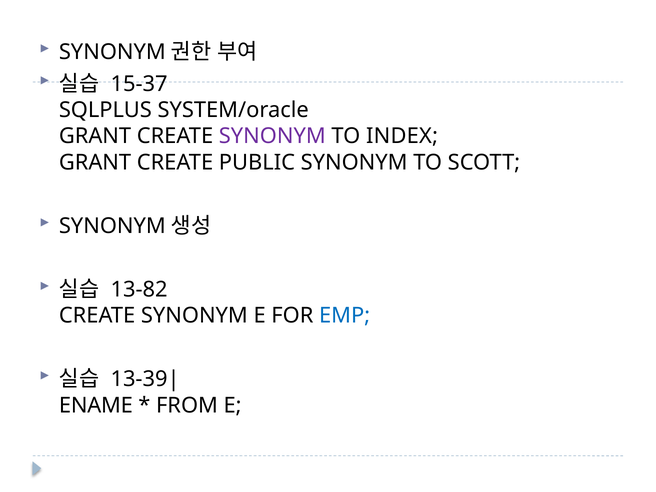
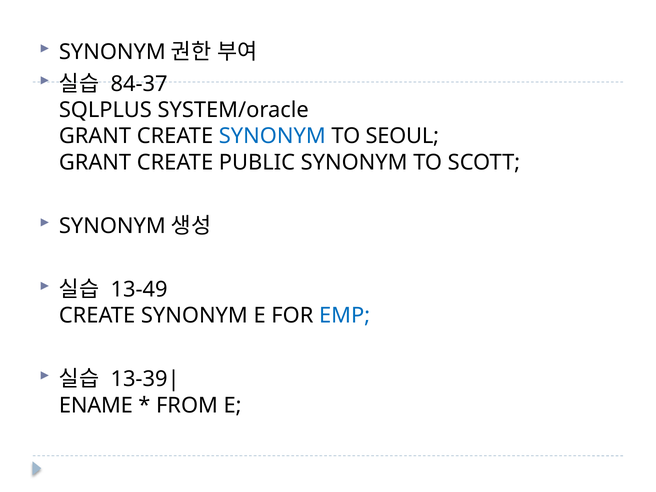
15-37: 15-37 -> 84-37 (139, 84)
SYNONYM colour: purple -> blue (272, 136)
INDEX: INDEX -> SEOUL (402, 136)
13-82: 13-82 -> 13-49 (139, 289)
